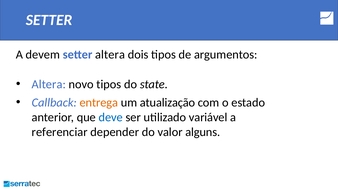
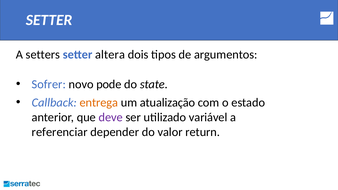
devem: devem -> setters (43, 55)
Altera: Altera -> Sofrer (49, 84)
novo tipos: tipos -> pode (109, 84)
deve colour: blue -> purple (111, 117)
alguns: alguns -> return (203, 132)
